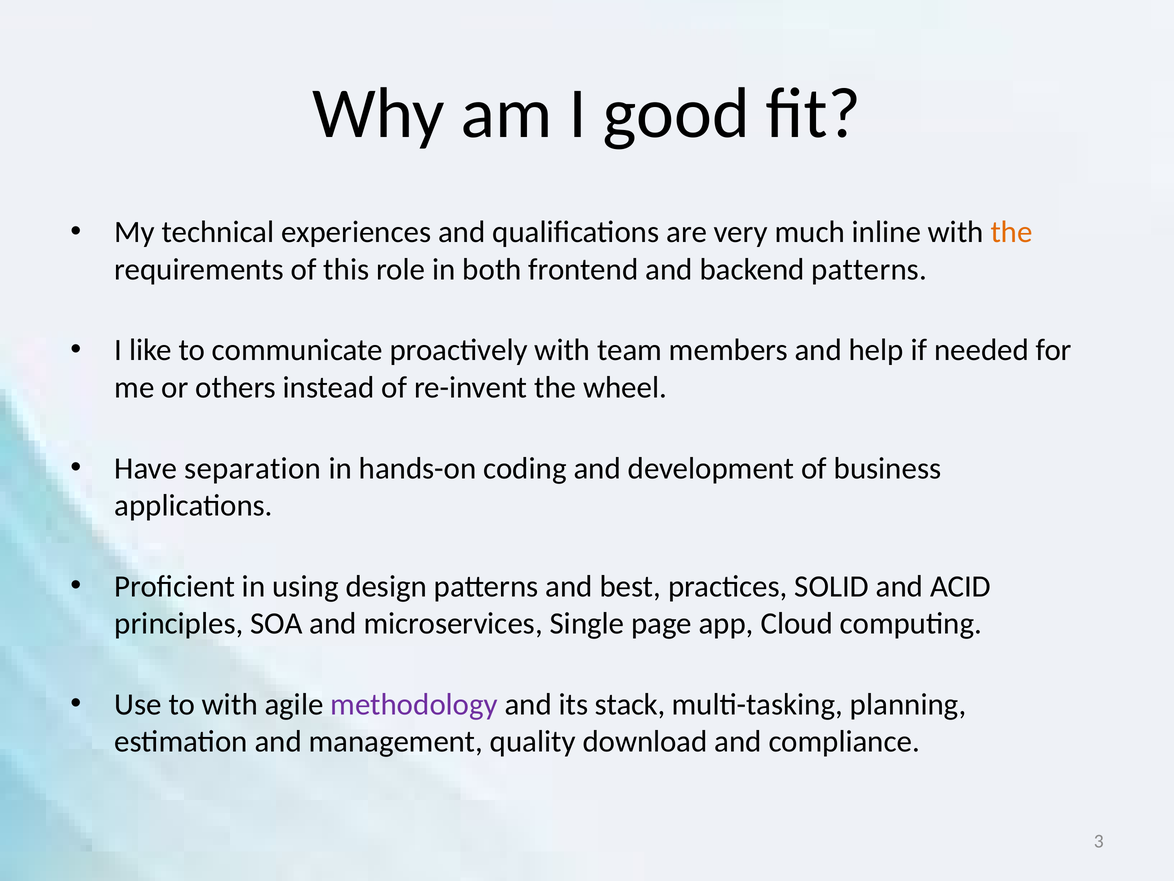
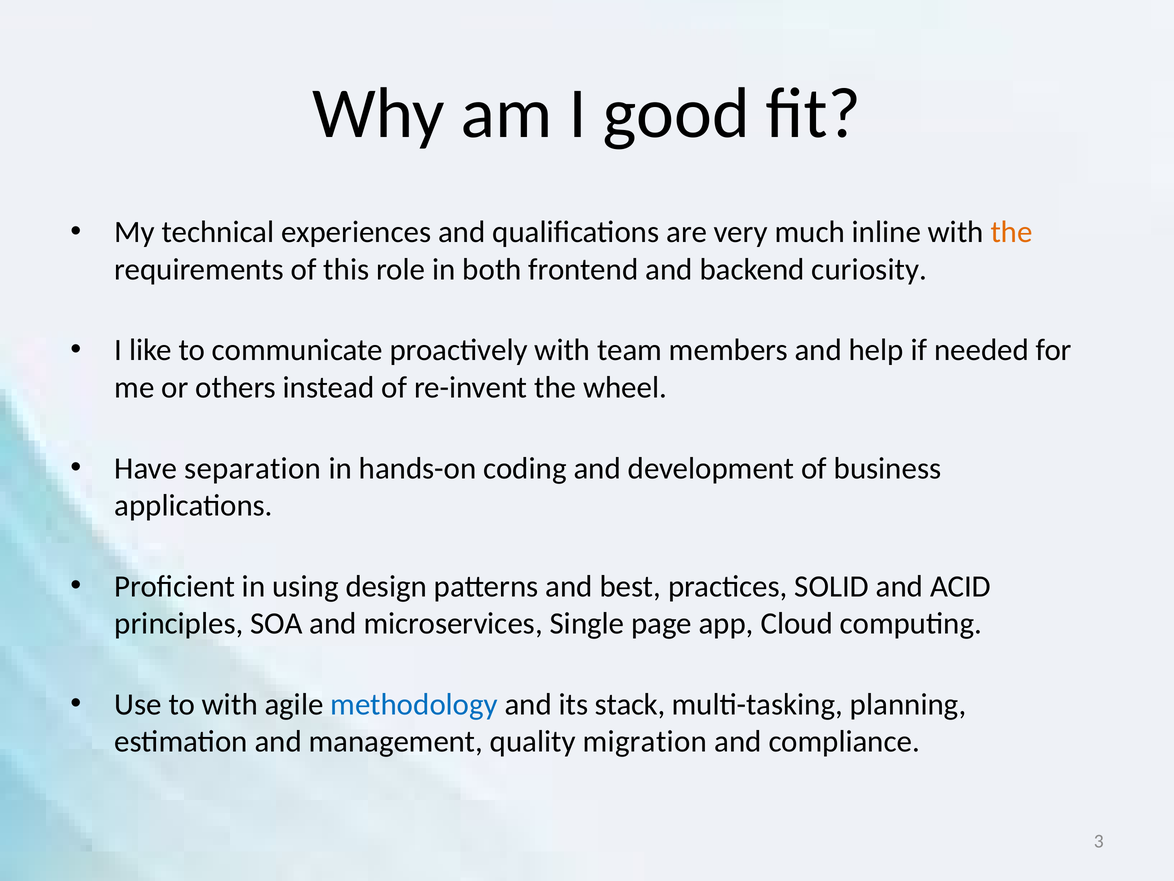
backend patterns: patterns -> curiosity (869, 269)
methodology colour: purple -> blue (414, 704)
download: download -> migration (645, 741)
